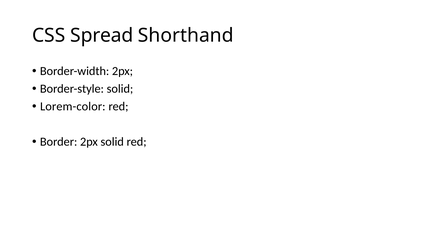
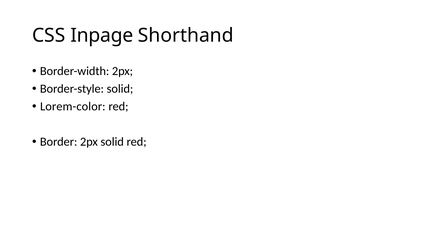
Spread: Spread -> Inpage (102, 35)
